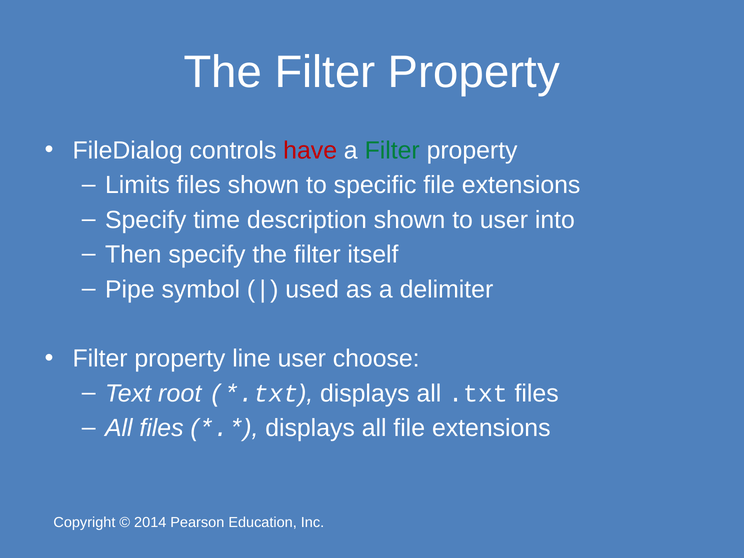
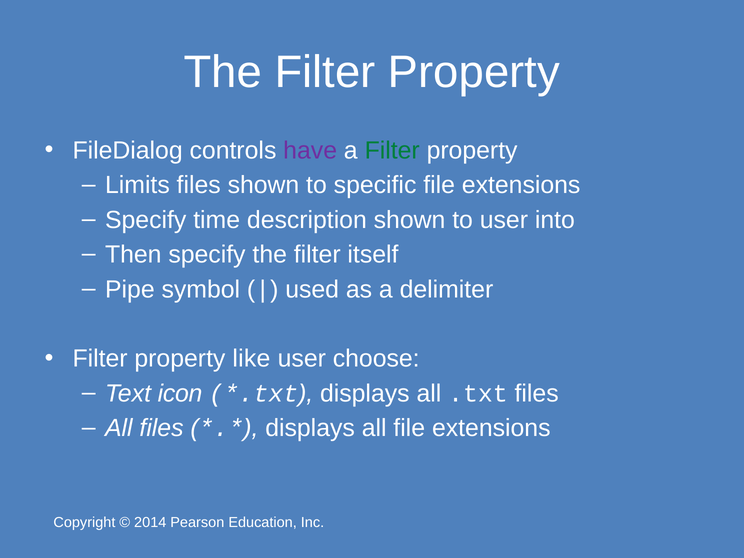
have colour: red -> purple (310, 151)
line: line -> like (251, 359)
root: root -> icon (180, 394)
